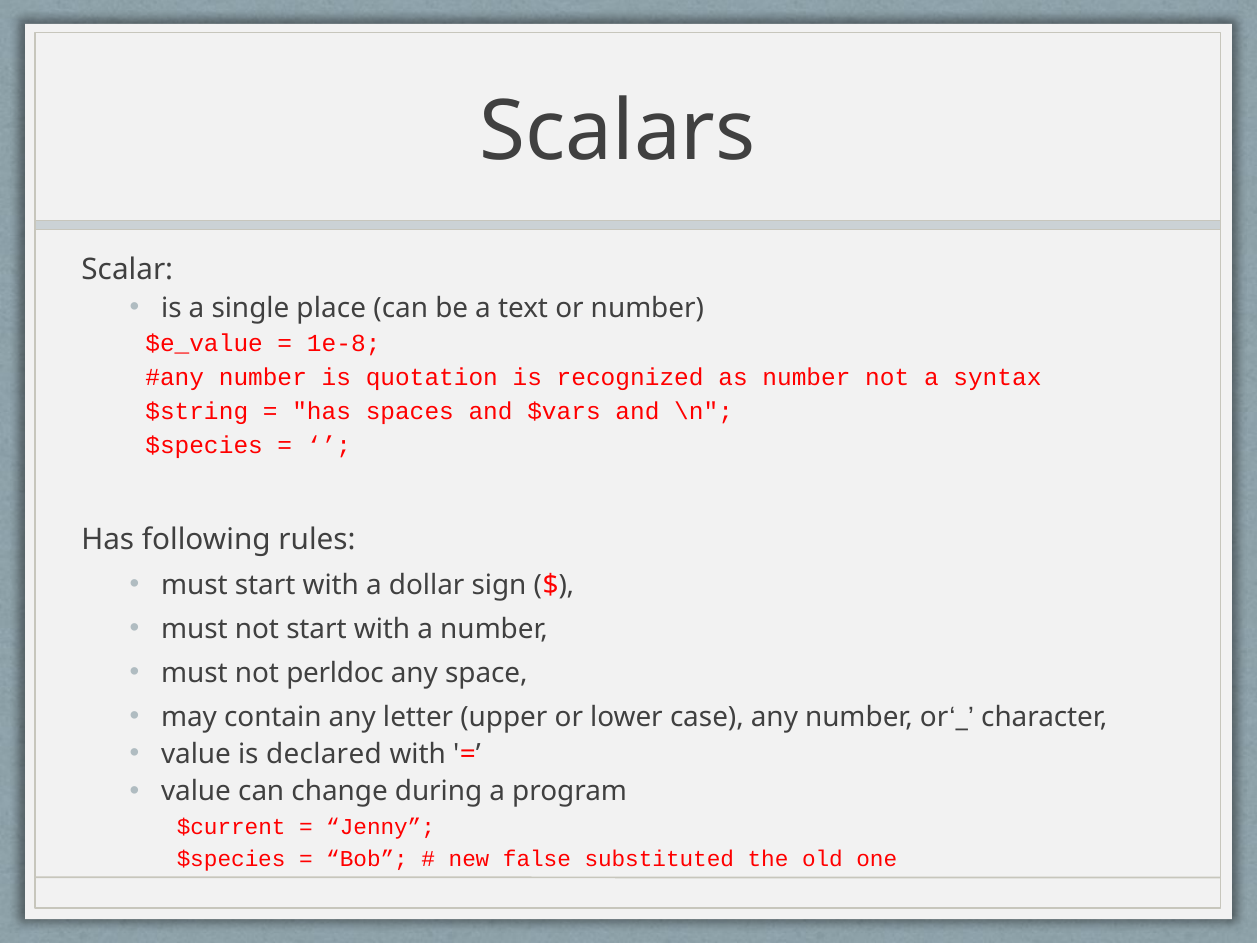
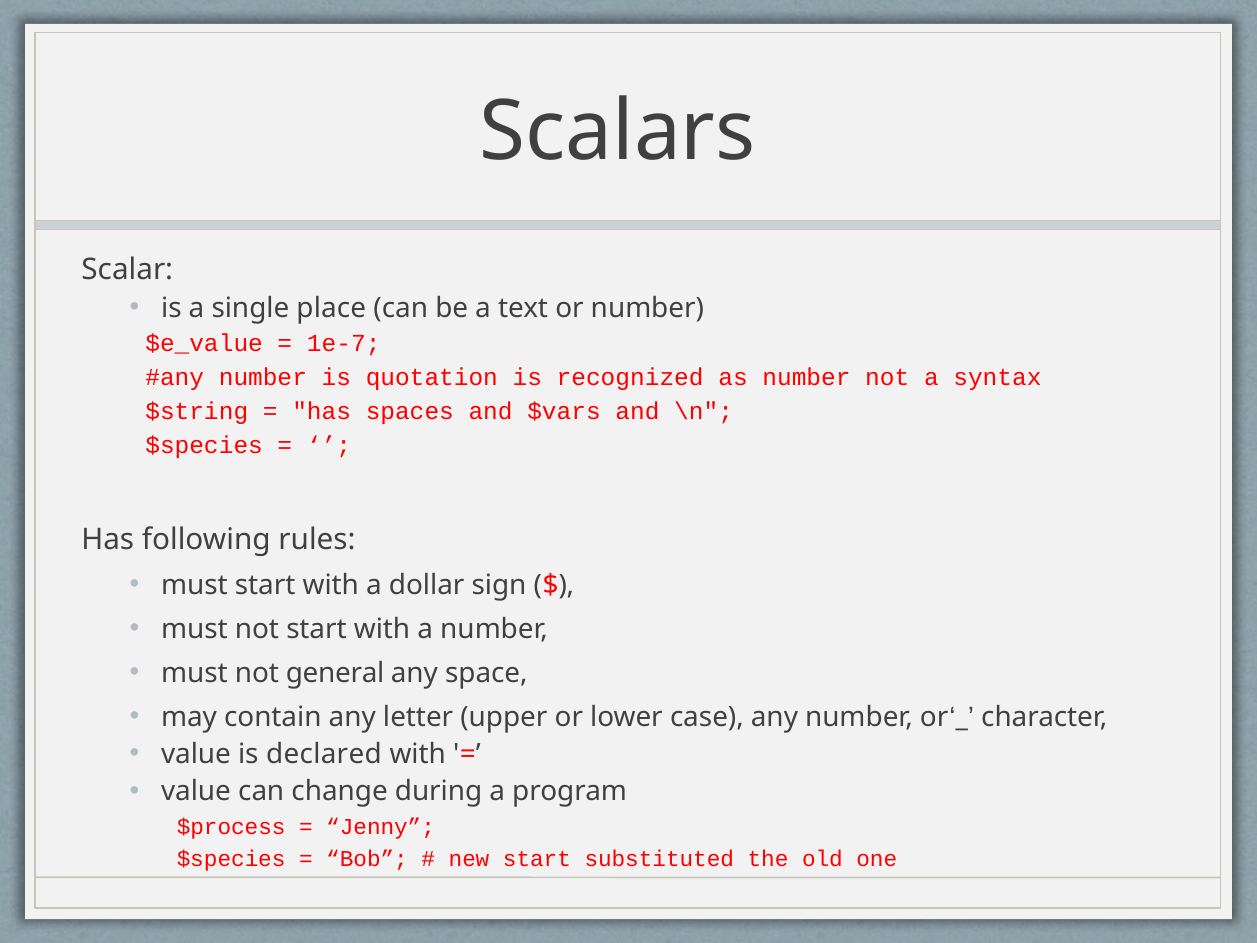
1e-8: 1e-8 -> 1e-7 (344, 344)
perldoc: perldoc -> general (335, 673)
$current: $current -> $process (231, 827)
new false: false -> start (537, 859)
